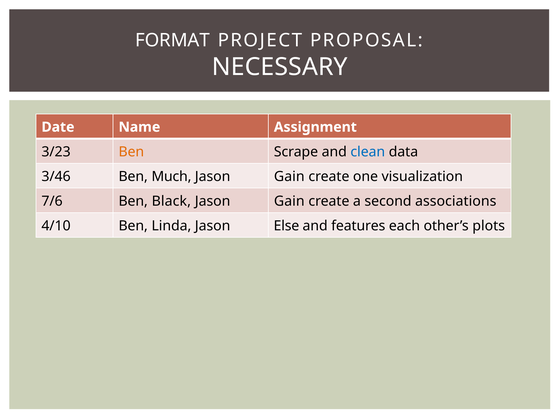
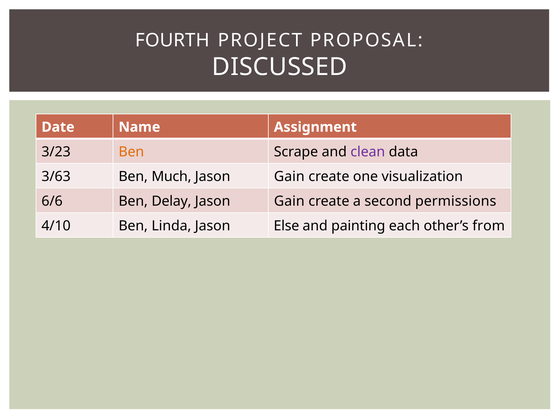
FORMAT: FORMAT -> FOURTH (172, 40)
NECESSARY: NECESSARY -> DISCUSSED (280, 67)
clean colour: blue -> purple (368, 152)
3/46: 3/46 -> 3/63 (56, 176)
7/6: 7/6 -> 6/6 (52, 201)
Black: Black -> Delay (171, 201)
associations: associations -> permissions (456, 201)
features: features -> painting (358, 226)
plots: plots -> from (489, 226)
